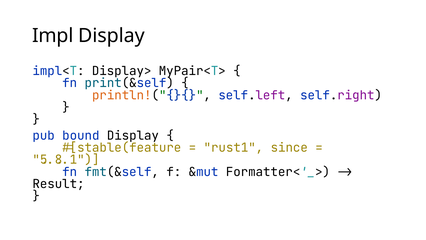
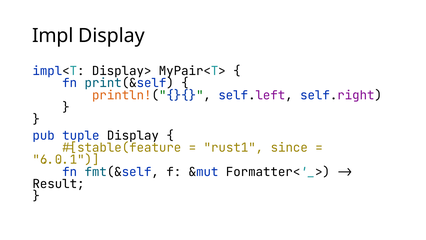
bound: bound -> tuple (81, 135)
5.8.1: 5.8.1 -> 6.0.1 (66, 160)
